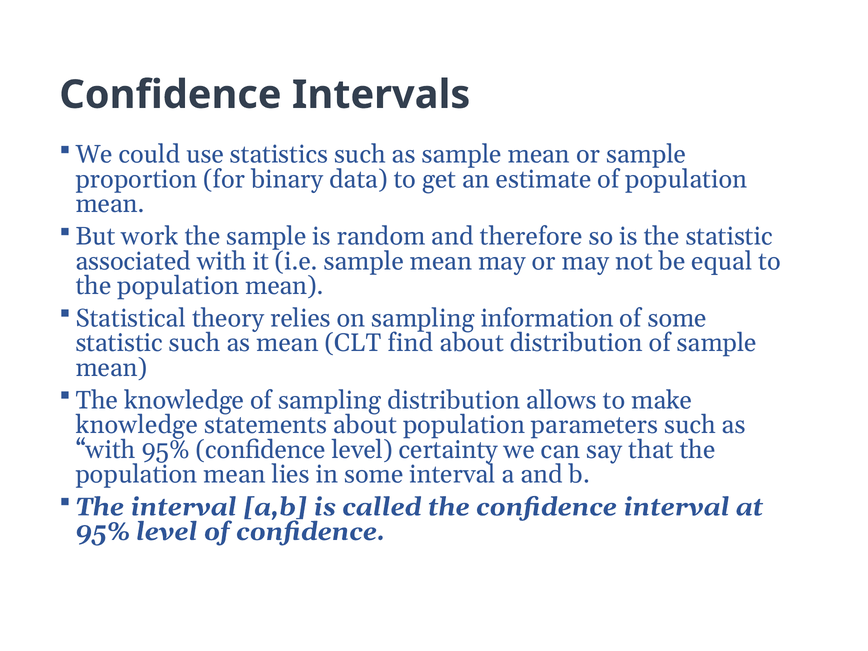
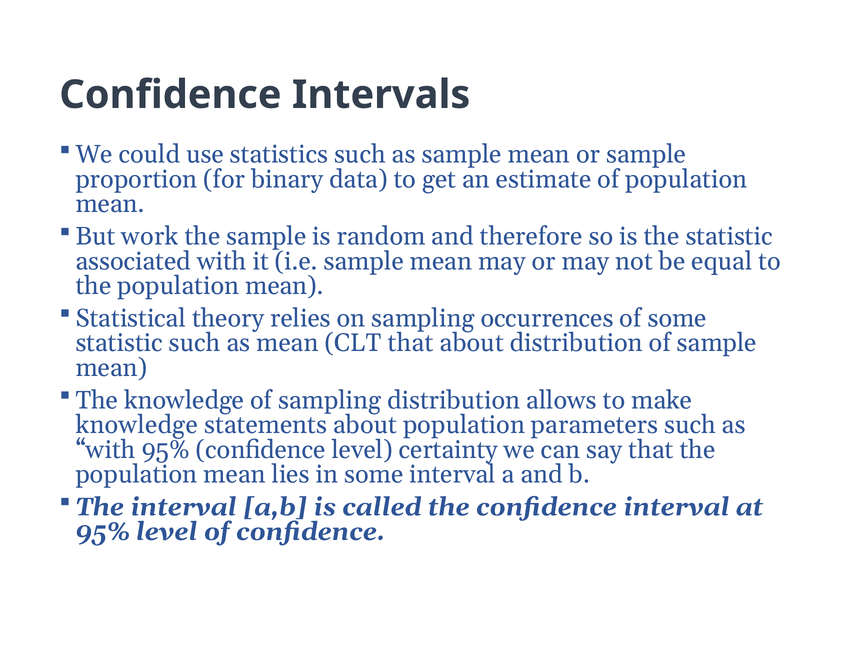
information: information -> occurrences (547, 319)
CLT find: find -> that (410, 343)
